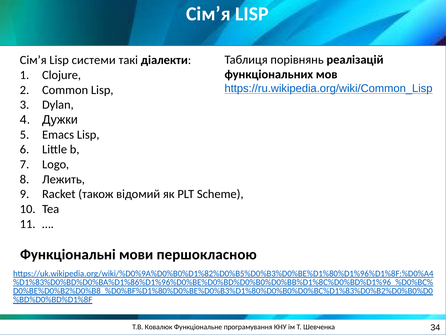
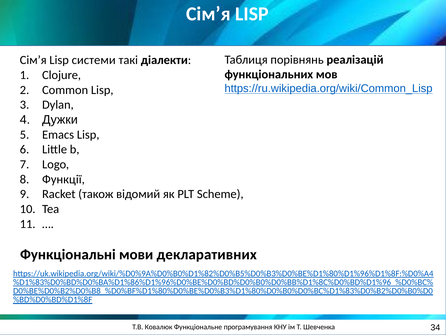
Лежить: Лежить -> Функції (63, 179)
першокласною: першокласною -> декларативних (207, 254)
